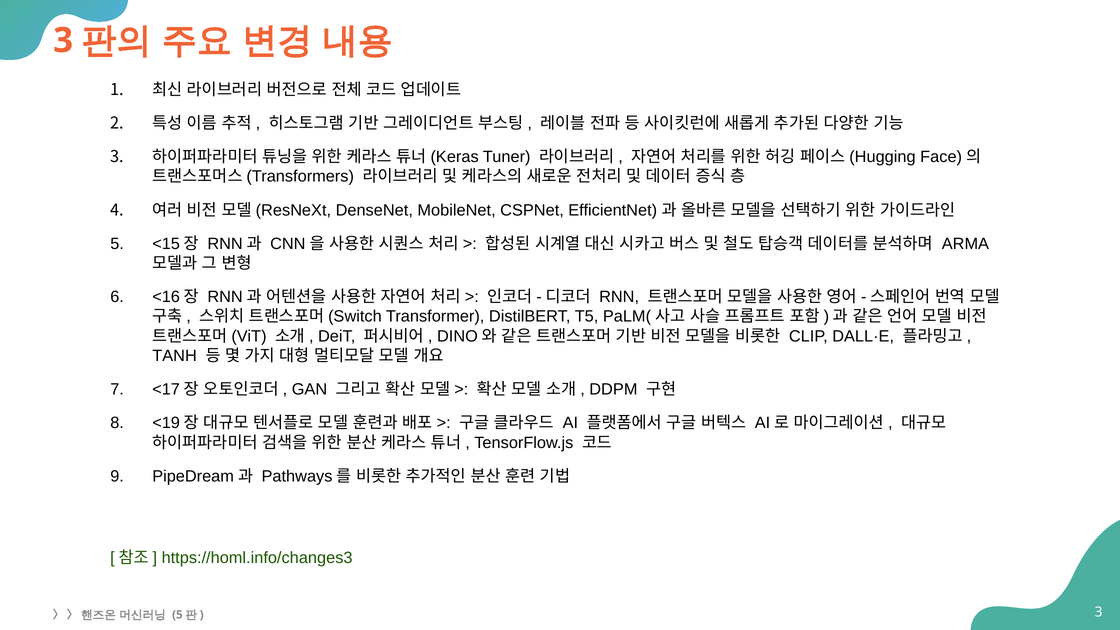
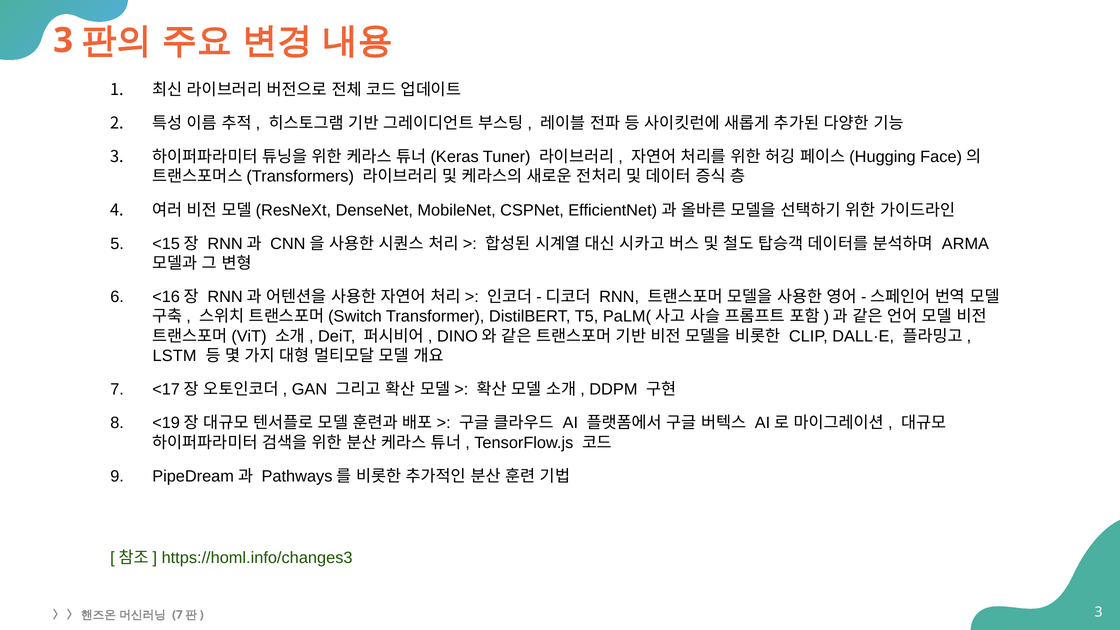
TANH: TANH -> LSTM (175, 356)
5: 5 -> 7 (177, 615)
